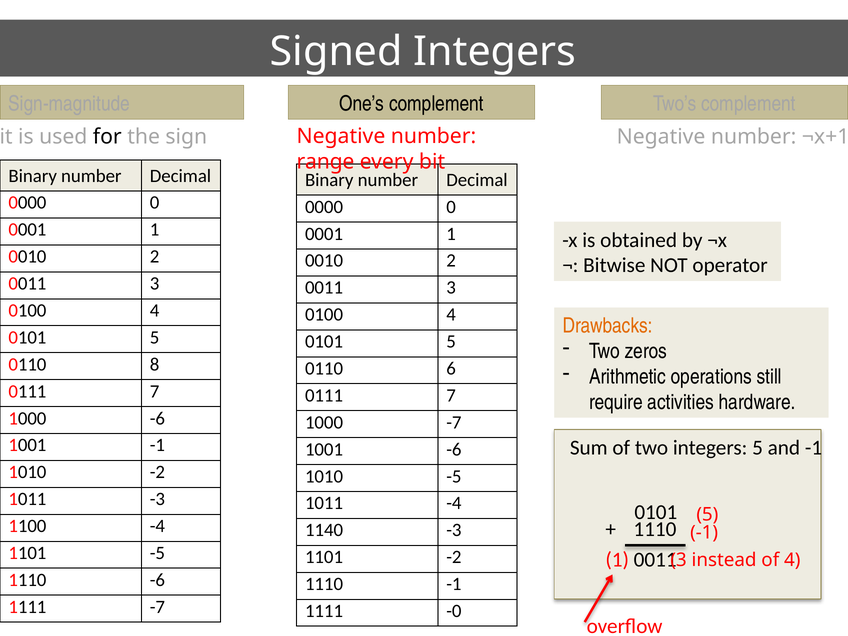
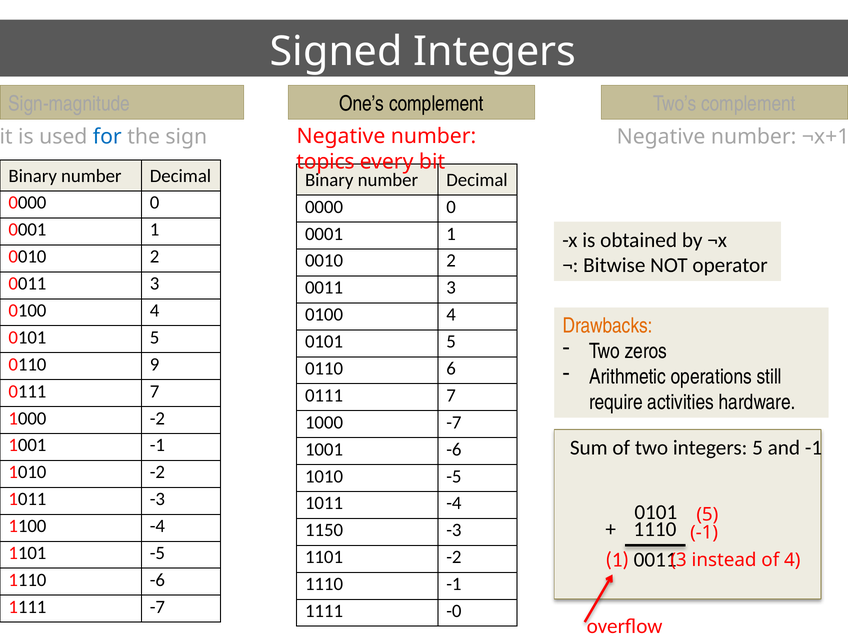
for colour: black -> blue (107, 137)
range: range -> topics (325, 162)
8: 8 -> 9 (155, 364)
1000 -6: -6 -> -2 (157, 418)
1140: 1140 -> 1150 (324, 530)
